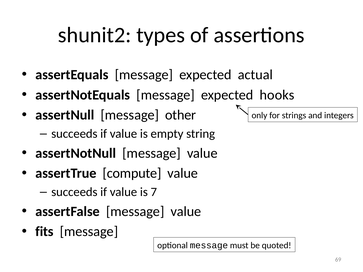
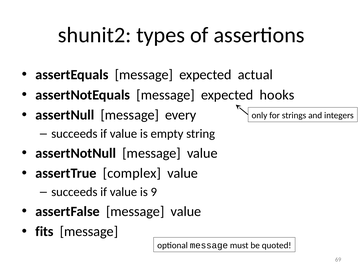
other: other -> every (181, 115)
compute: compute -> complex (132, 173)
7: 7 -> 9 (154, 192)
